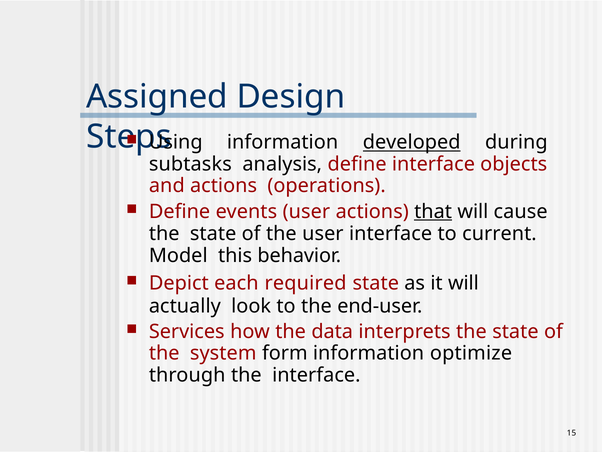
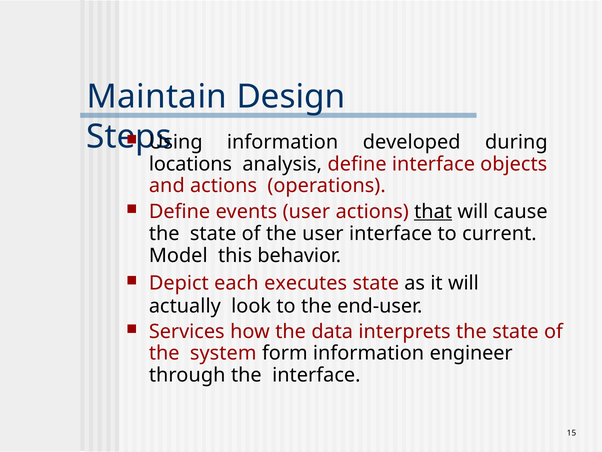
Assigned: Assigned -> Maintain (157, 97)
developed underline: present -> none (412, 143)
subtasks: subtasks -> locations (190, 164)
required: required -> executes (306, 284)
optimize: optimize -> engineer (471, 354)
